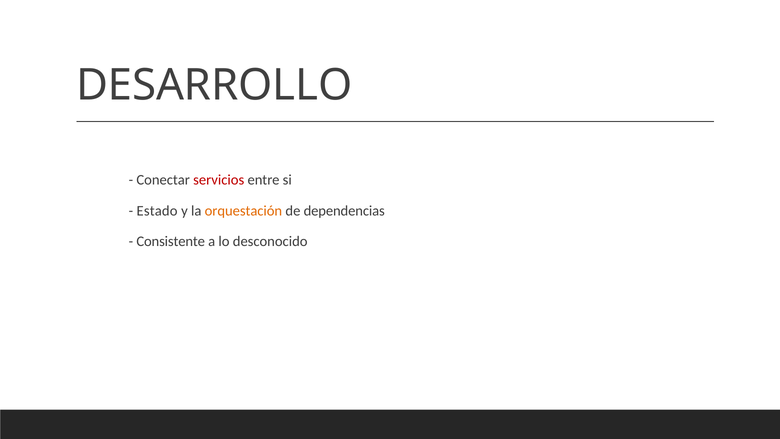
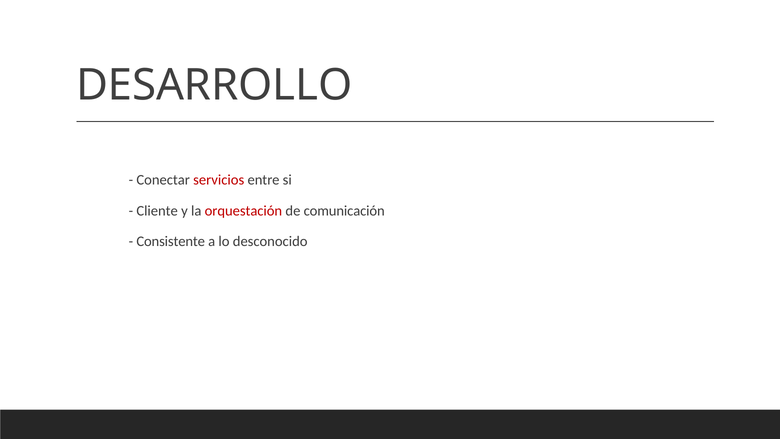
Estado: Estado -> Cliente (157, 211)
orquestación colour: orange -> red (243, 211)
dependencias: dependencias -> comunicación (344, 211)
